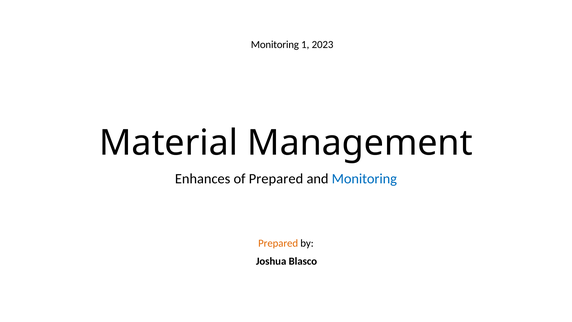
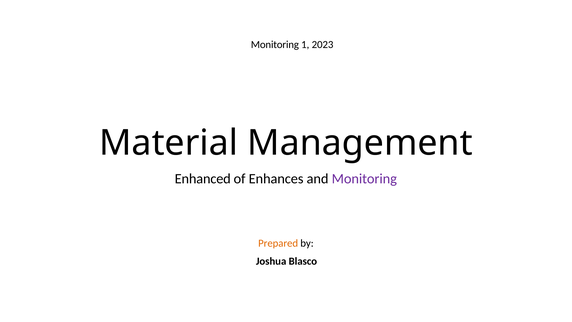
Enhances: Enhances -> Enhanced (203, 179)
of Prepared: Prepared -> Enhances (276, 179)
Monitoring colour: blue -> purple (364, 179)
